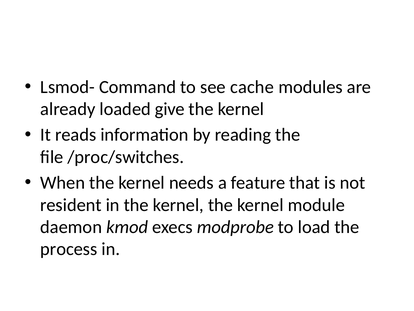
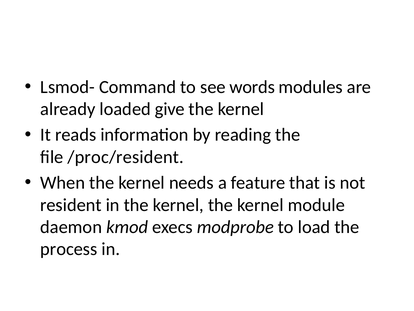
cache: cache -> words (252, 87)
/proc/switches: /proc/switches -> /proc/resident (126, 157)
